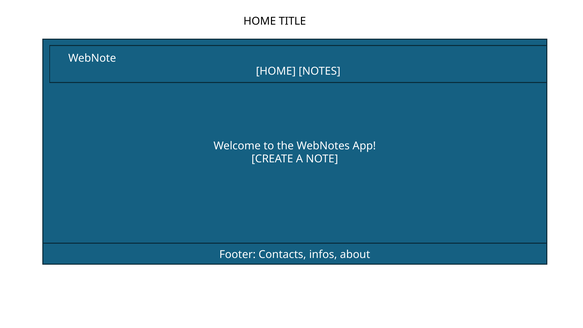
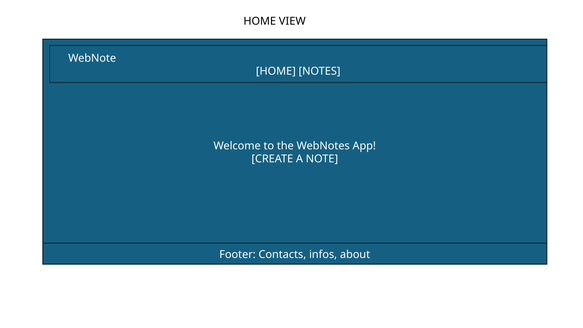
TITLE: TITLE -> VIEW (292, 21)
